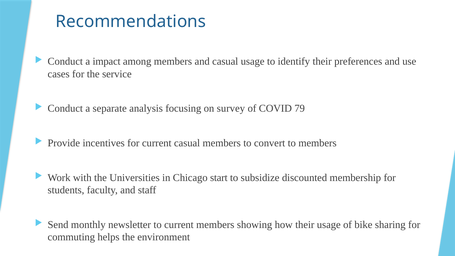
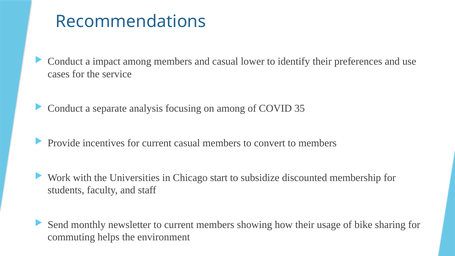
casual usage: usage -> lower (253, 62)
on survey: survey -> among (231, 109)
79: 79 -> 35 (300, 109)
